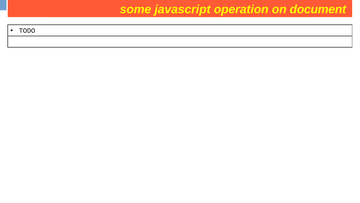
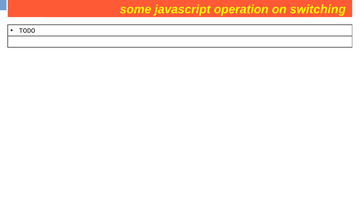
document: document -> switching (318, 9)
